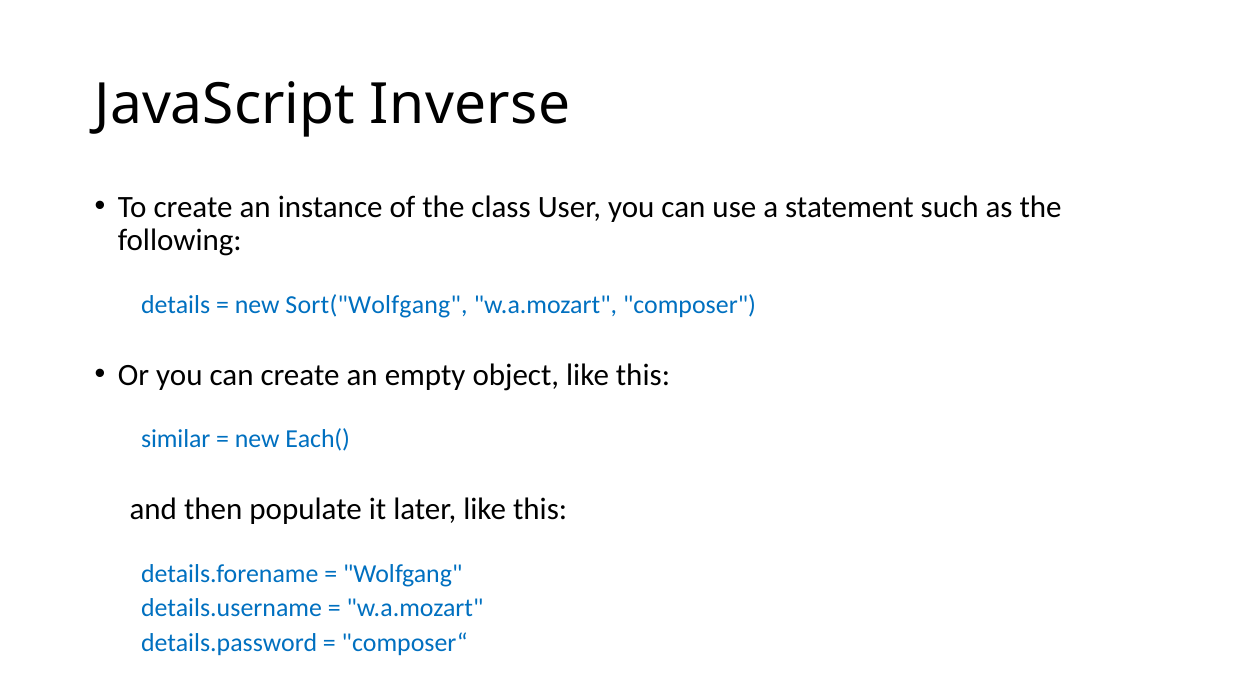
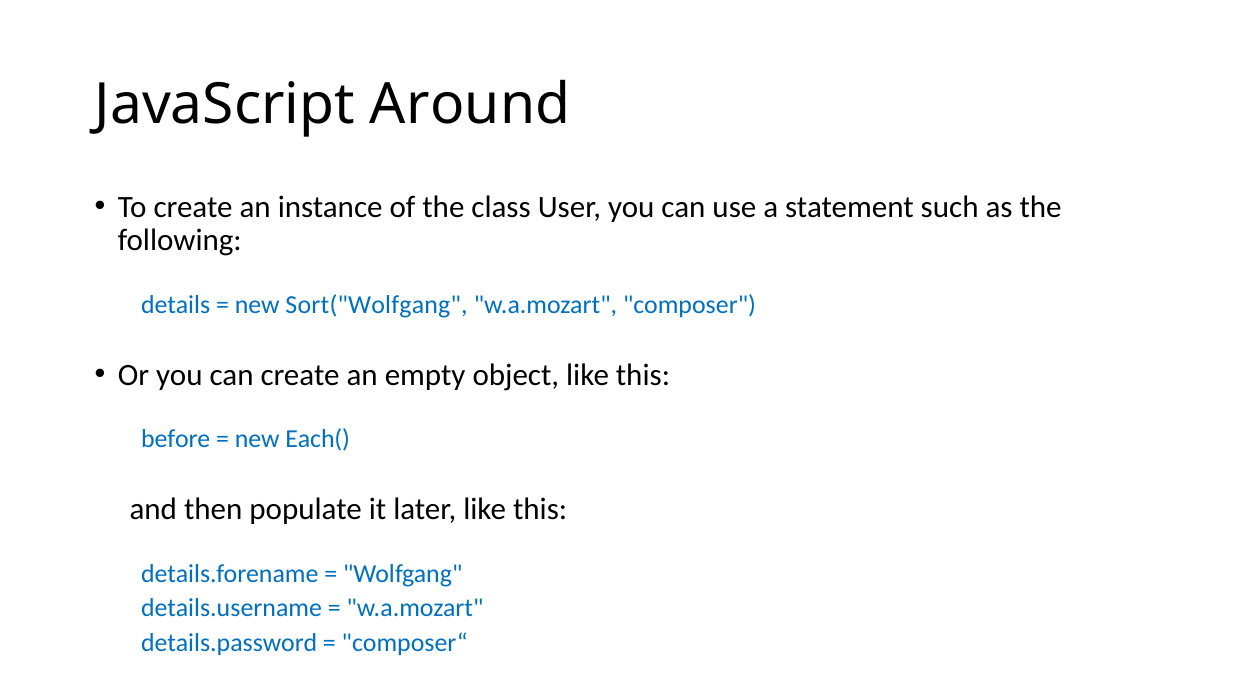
Inverse: Inverse -> Around (470, 104)
similar: similar -> before (176, 439)
